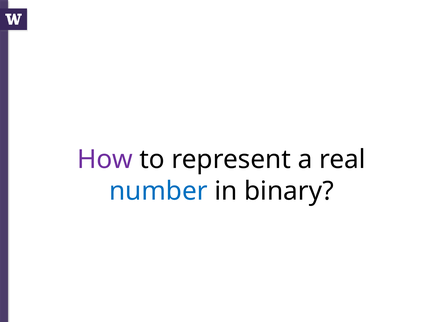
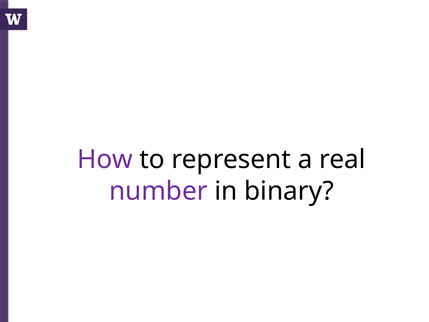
number colour: blue -> purple (158, 191)
